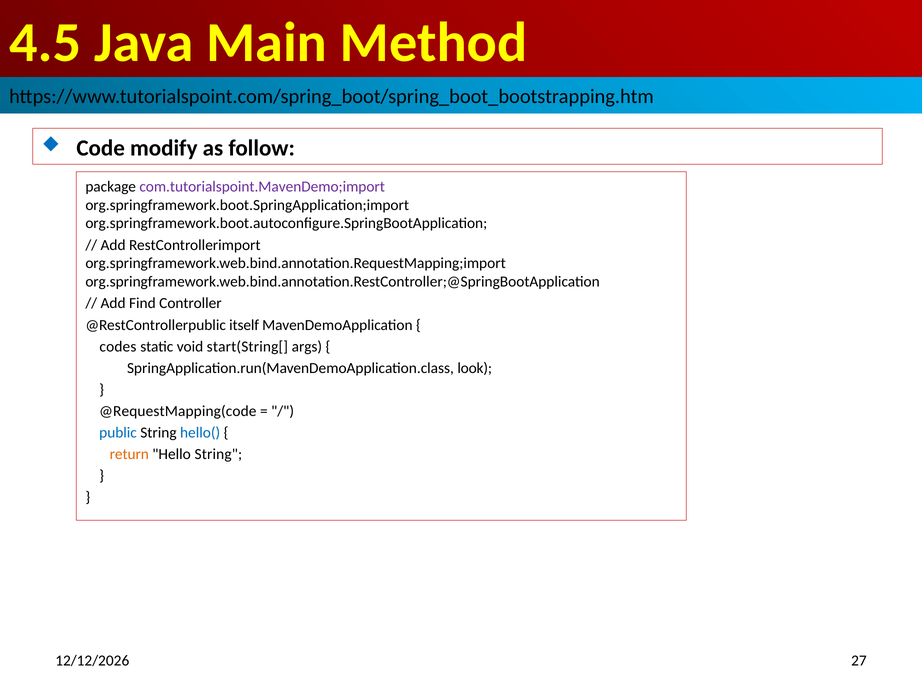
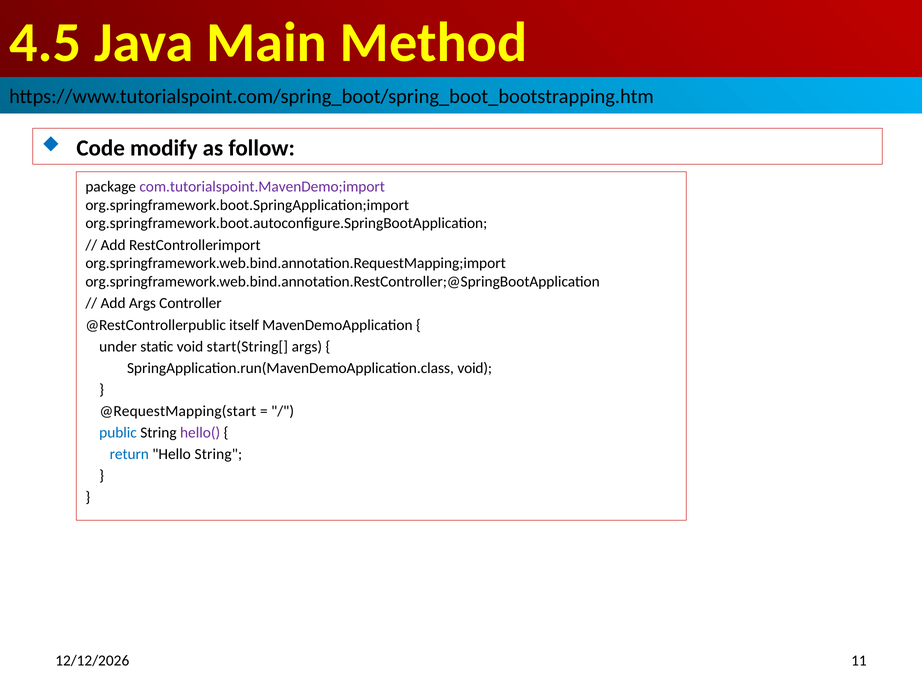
Add Find: Find -> Args (142, 303)
codes: codes -> under (118, 346)
SpringApplication.run(MavenDemoApplication.class look: look -> void (475, 368)
@RequestMapping(code: @RequestMapping(code -> @RequestMapping(start (178, 411)
hello( colour: blue -> purple (200, 432)
return colour: orange -> blue (129, 454)
27: 27 -> 11 (859, 660)
